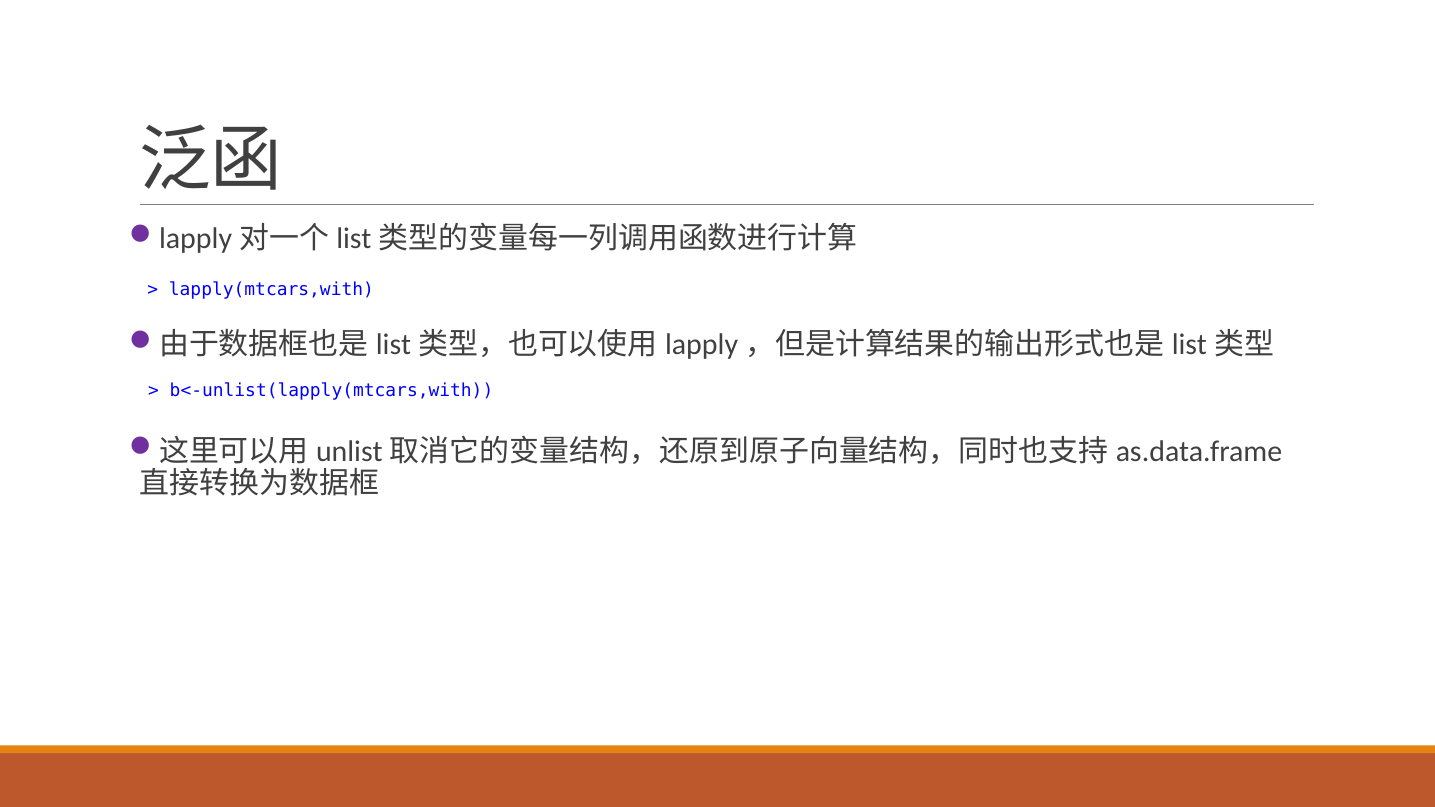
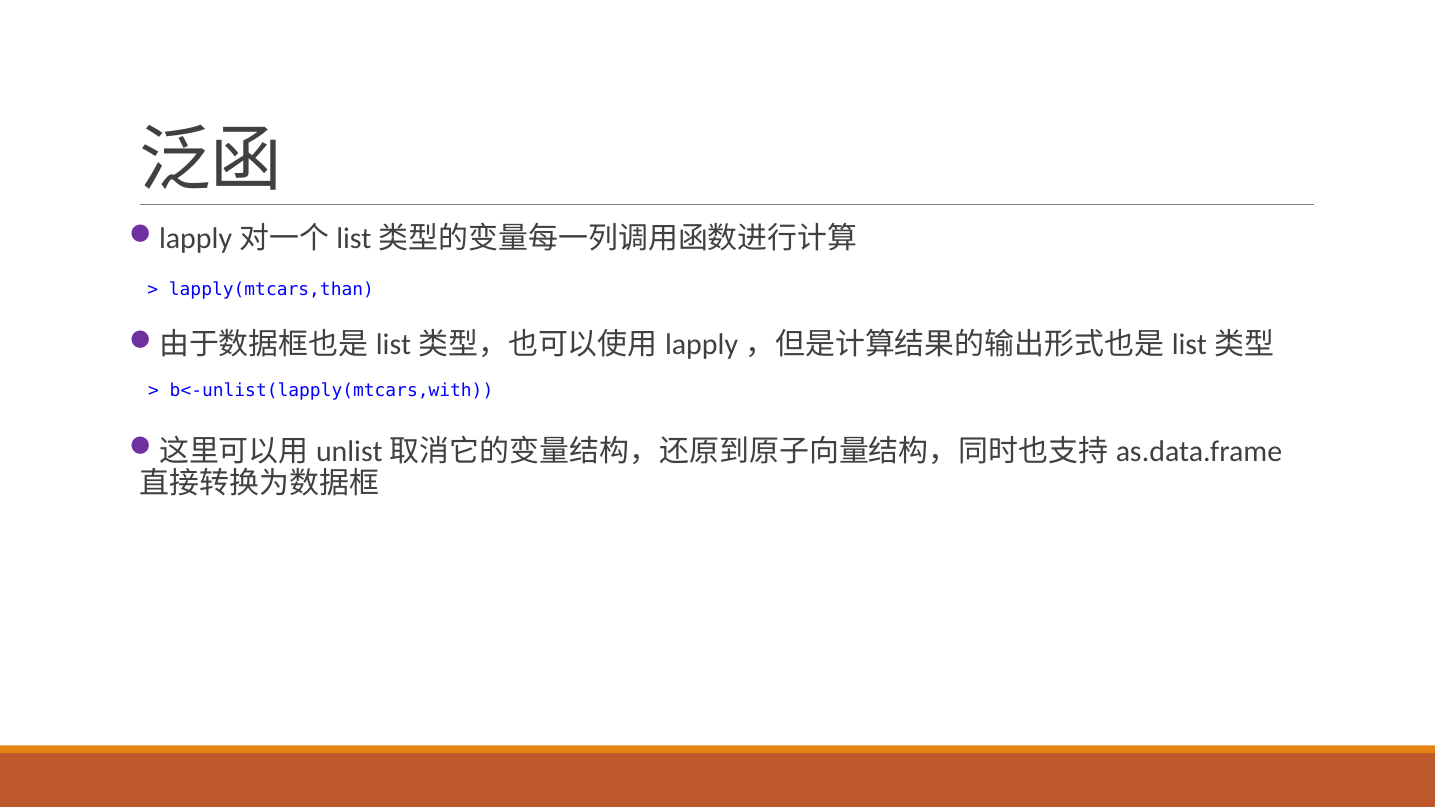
lapply(mtcars,with: lapply(mtcars,with -> lapply(mtcars,than (271, 289)
